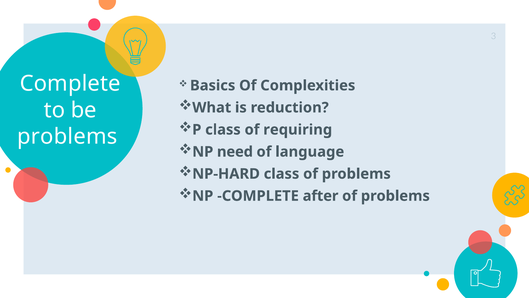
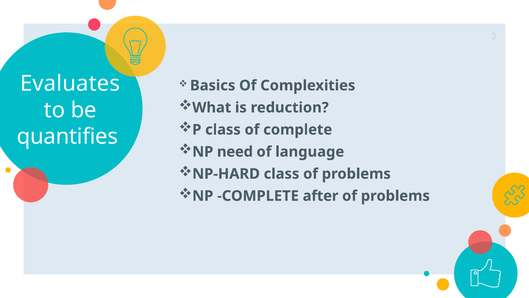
Complete: Complete -> Evaluates (70, 84)
of requiring: requiring -> complete (298, 130)
problems: problems -> quantifies (67, 136)
